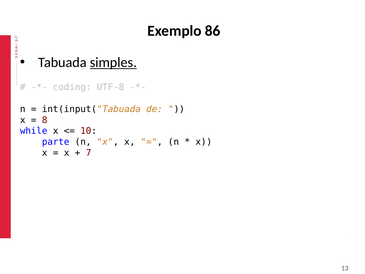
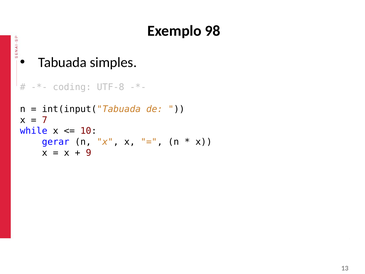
86: 86 -> 98 (213, 31)
simples underline: present -> none (113, 62)
8: 8 -> 7 (45, 120)
parte: parte -> gerar (56, 142)
7: 7 -> 9 (89, 153)
